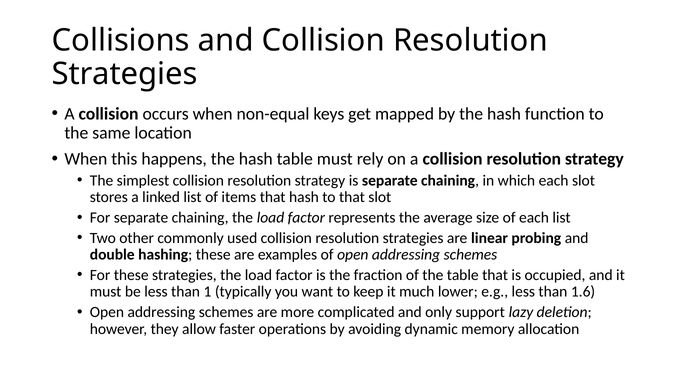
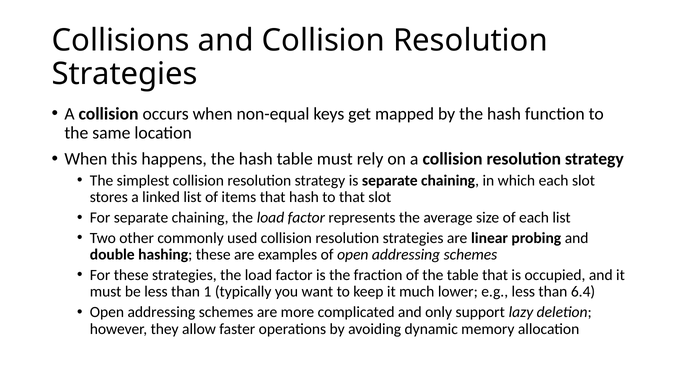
1.6: 1.6 -> 6.4 (583, 291)
